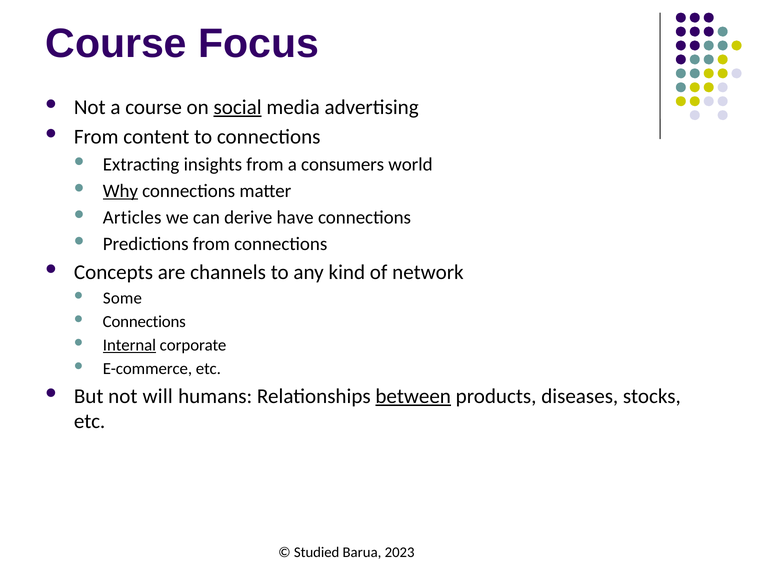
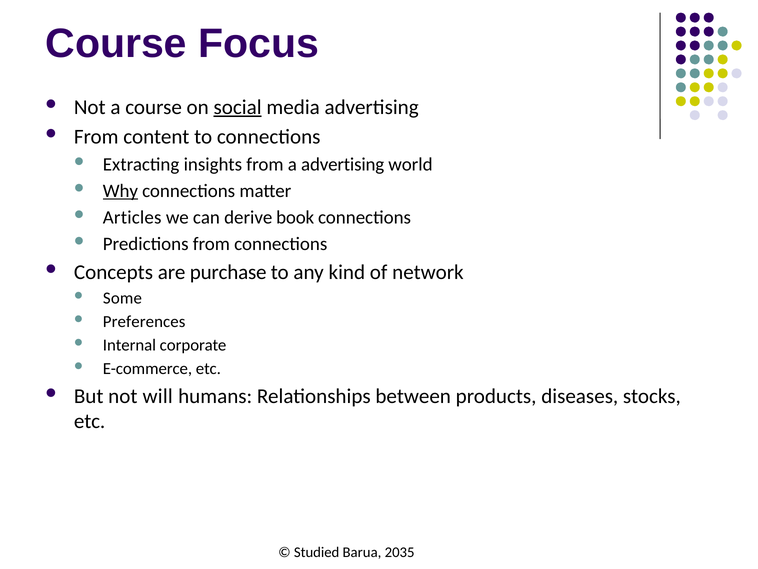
a consumers: consumers -> advertising (343, 164)
have: have -> book (295, 217)
channels: channels -> purchase (228, 272)
Connections: Connections -> Preferences (144, 321)
Internal underline: present -> none (129, 345)
between underline: present -> none (413, 396)
2023: 2023 -> 2035 (400, 552)
